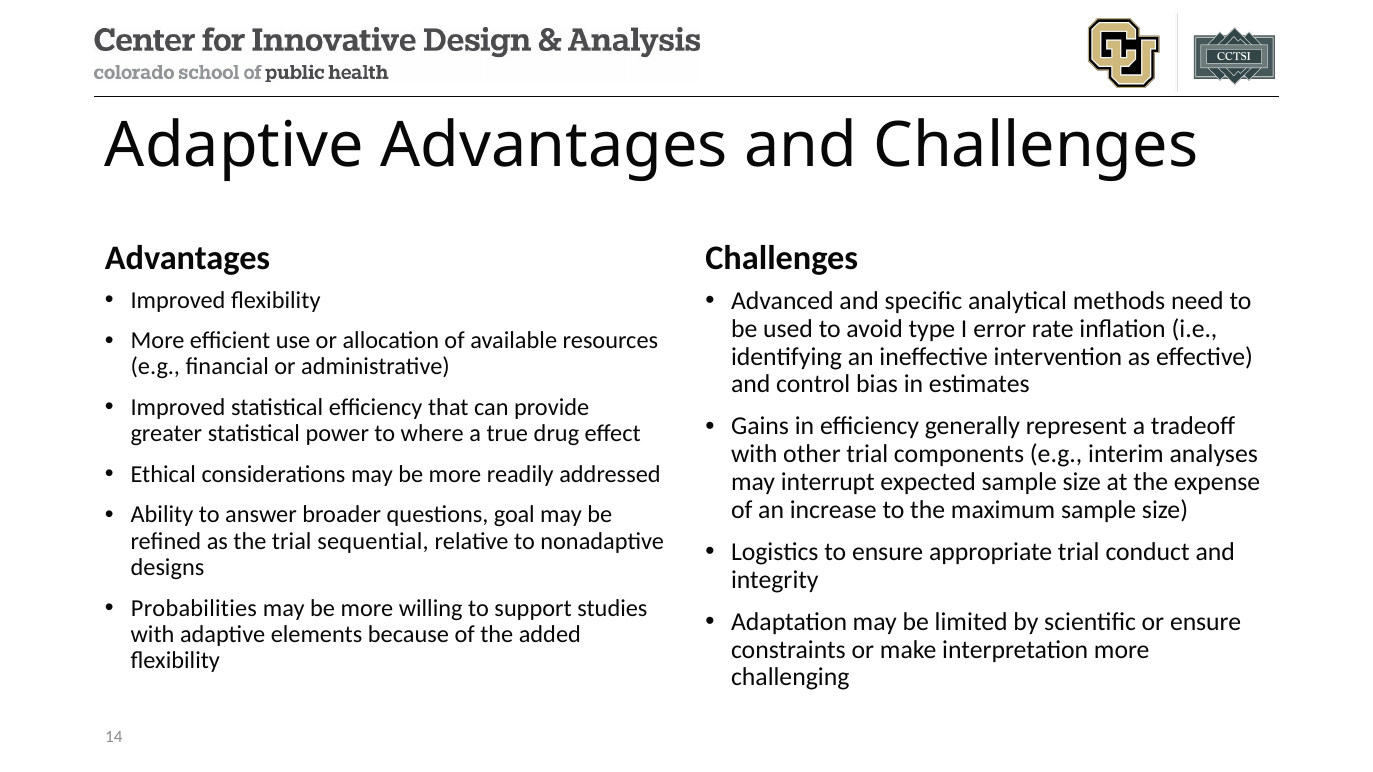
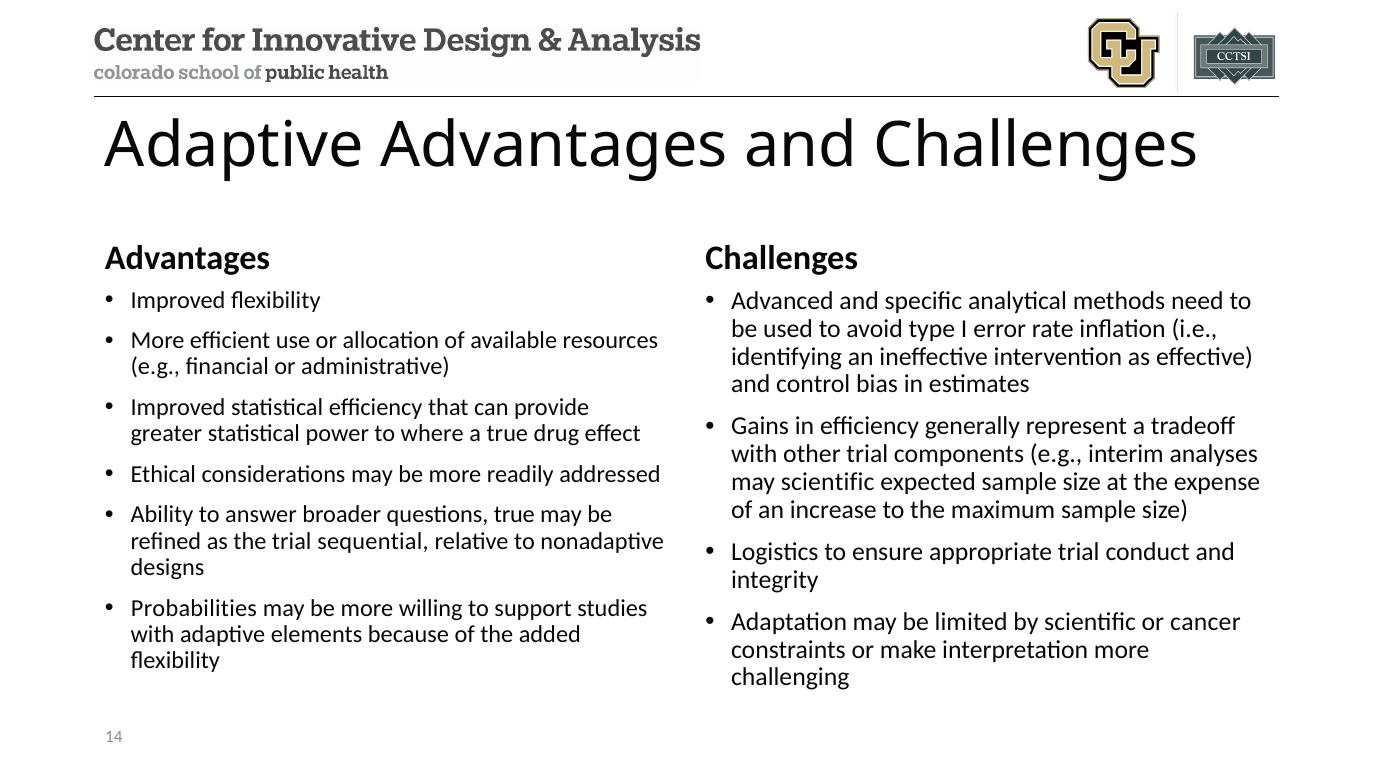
may interrupt: interrupt -> scientific (828, 482)
questions goal: goal -> true (514, 515)
or ensure: ensure -> cancer (1205, 622)
